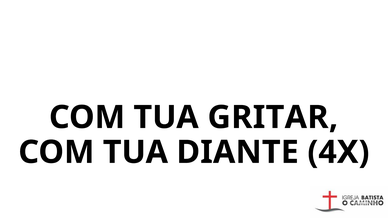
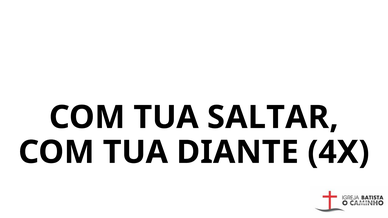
GRITAR: GRITAR -> SALTAR (273, 118)
